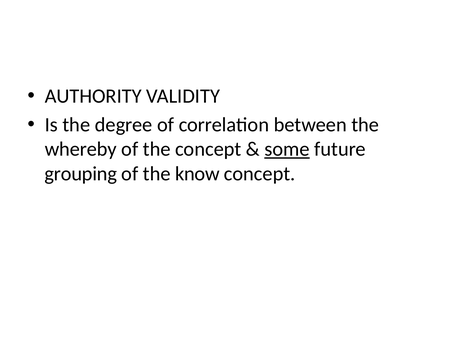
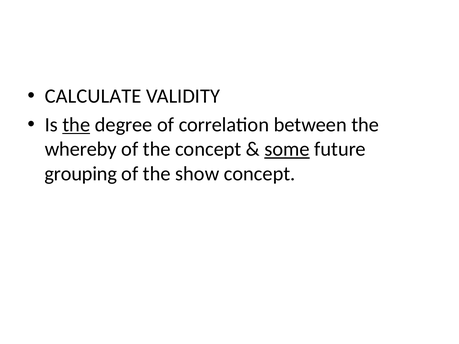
AUTHORITY: AUTHORITY -> CALCULATE (93, 96)
the underline: none -> present (76, 125)
know: know -> show (197, 174)
